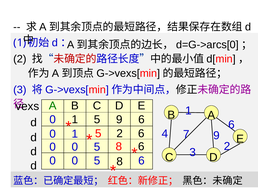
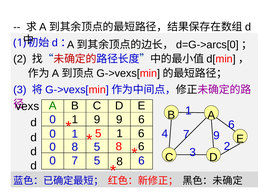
1 5: 5 -> 9 (97, 119)
5 2: 2 -> 1 (120, 133)
0: 0 -> 8 (75, 147)
0: 0 -> 7 (75, 160)
